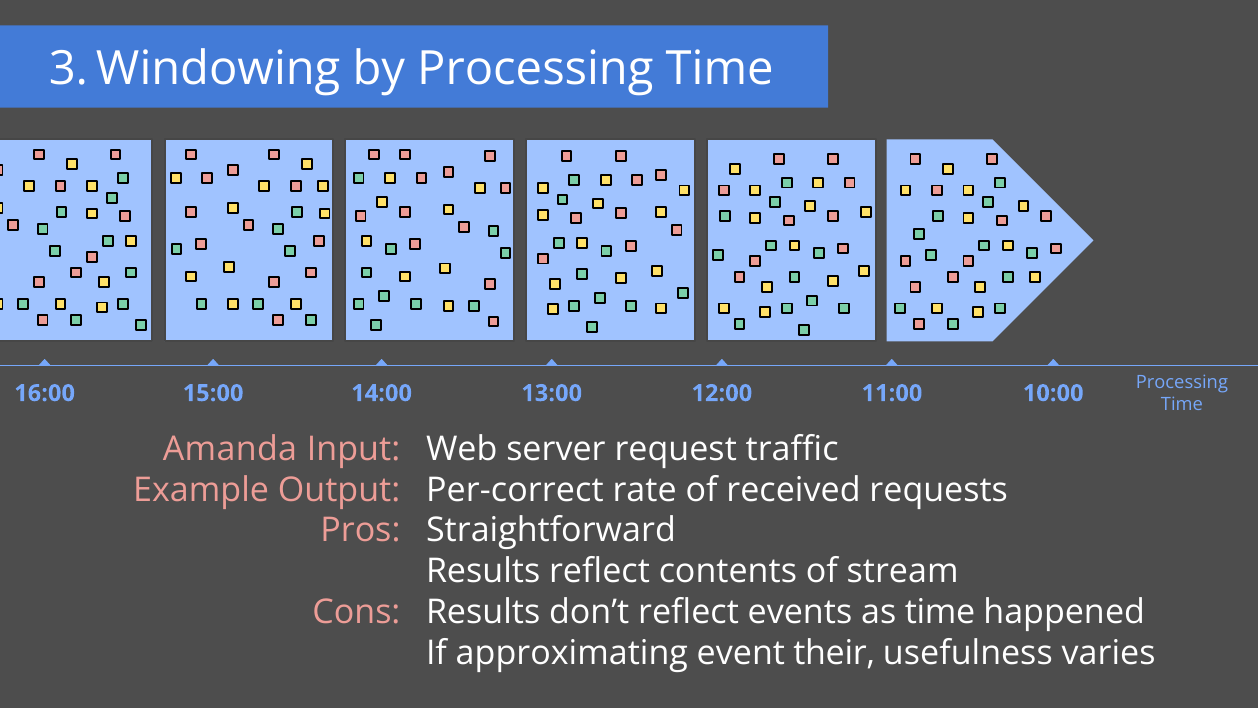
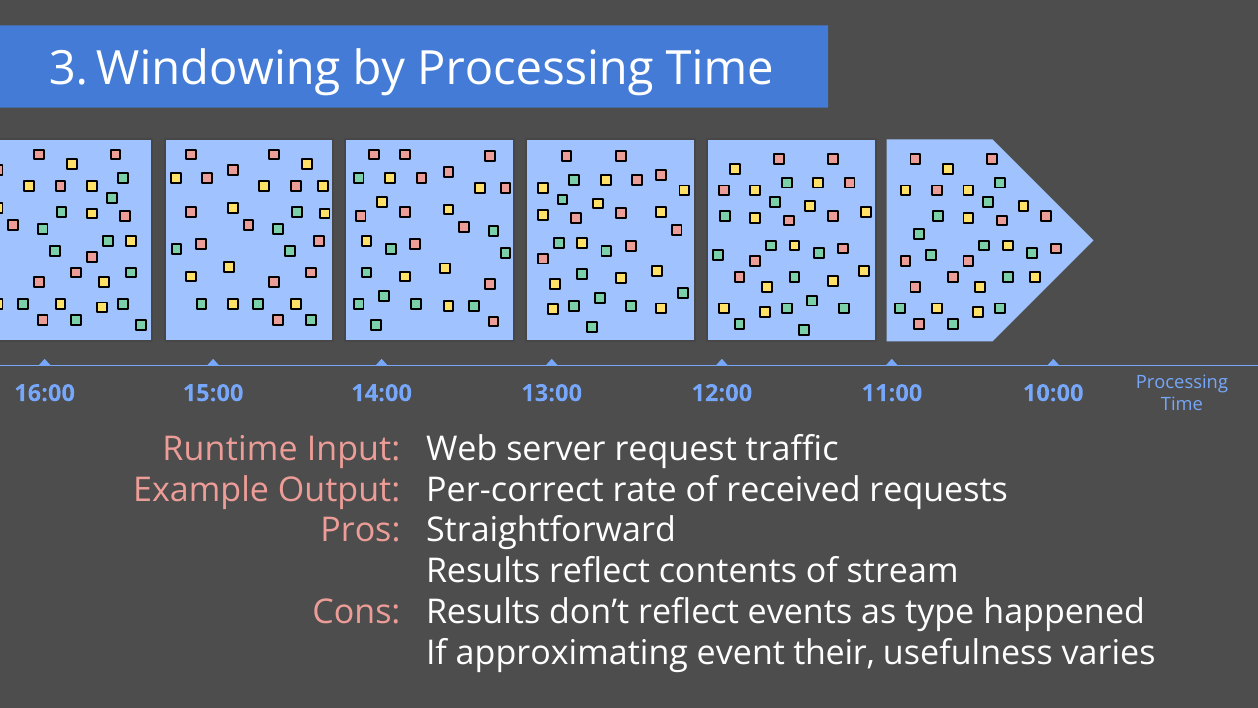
Amanda: Amanda -> Runtime (230, 449)
as time: time -> type (940, 612)
